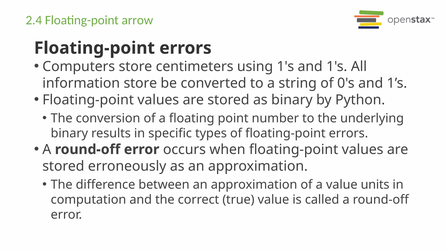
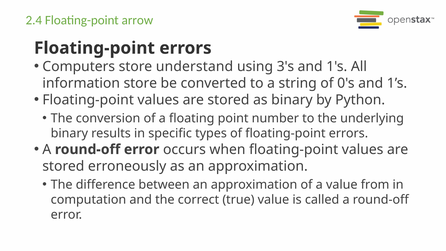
centimeters: centimeters -> understand (195, 66)
using 1's: 1's -> 3's (285, 66)
units: units -> from (375, 185)
